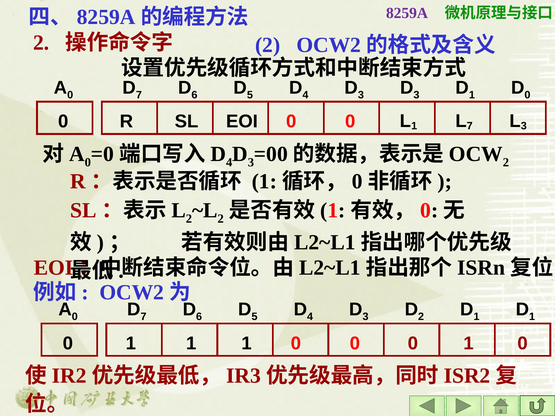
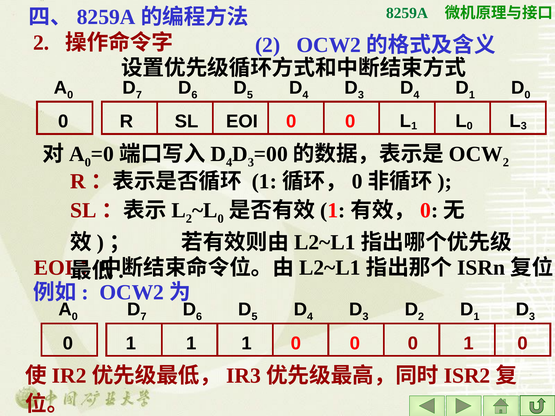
8259A colour: purple -> green (407, 13)
3: 3 -> 4 (416, 95)
7: 7 -> 0 (470, 126)
2: 2 -> 0 (221, 219)
1: 1 -> 3 (532, 317)
